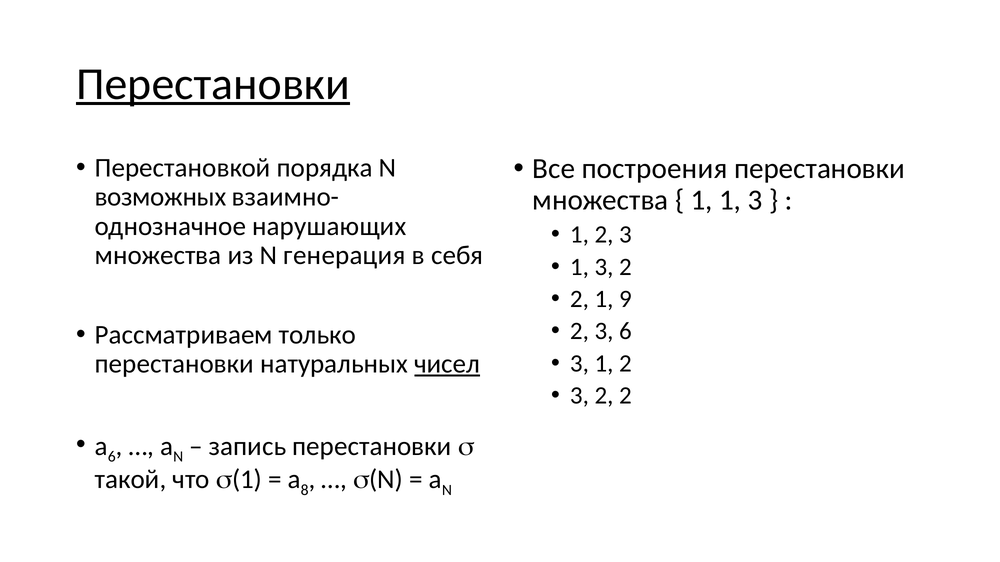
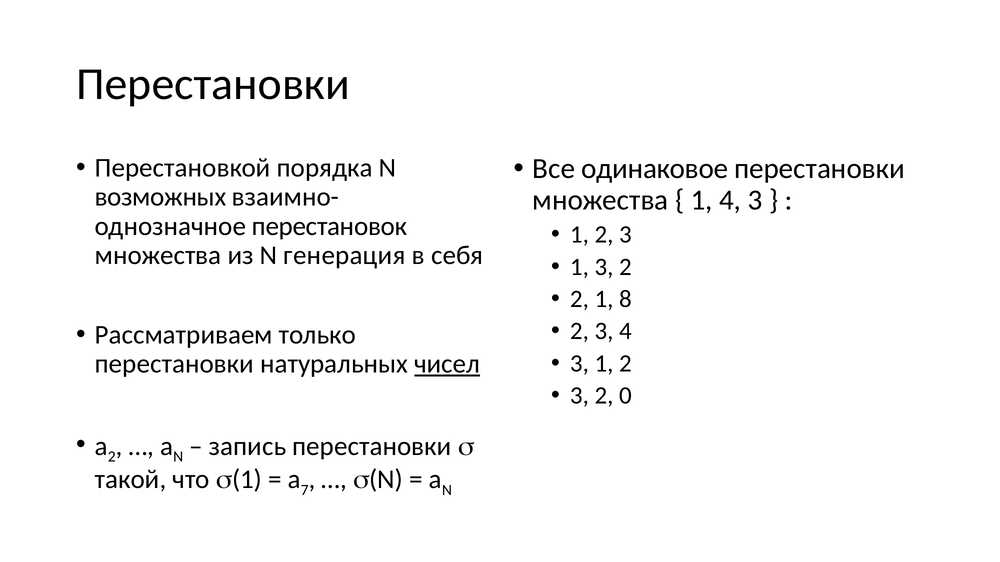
Перестановки underline: present -> none (213, 84)
построения: построения -> одинаковое (655, 169)
1 1: 1 -> 4 (730, 200)
нарушающих: нарушающих -> перестановок (330, 226)
9: 9 -> 8 (625, 299)
3 6: 6 -> 4 (625, 331)
2 2: 2 -> 0 (625, 396)
6: 6 -> 2 (112, 457)
8: 8 -> 7 (305, 490)
